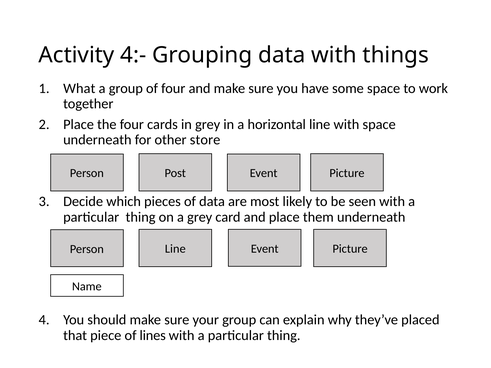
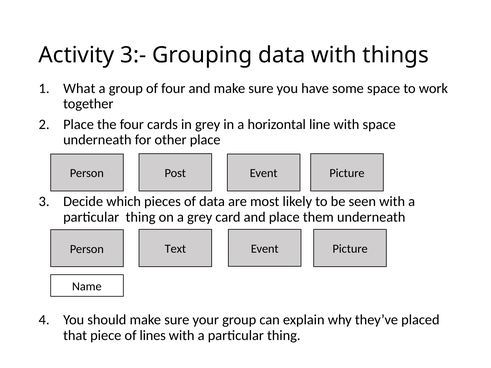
4:-: 4:- -> 3:- (133, 55)
other store: store -> place (205, 140)
Line: Line -> Text (175, 249)
